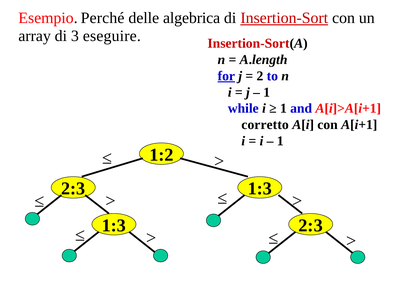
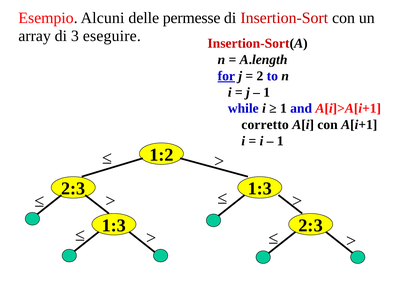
Perché: Perché -> Alcuni (103, 18)
algebrica: algebrica -> permesse (192, 18)
Insertion-Sort underline: present -> none (284, 18)
